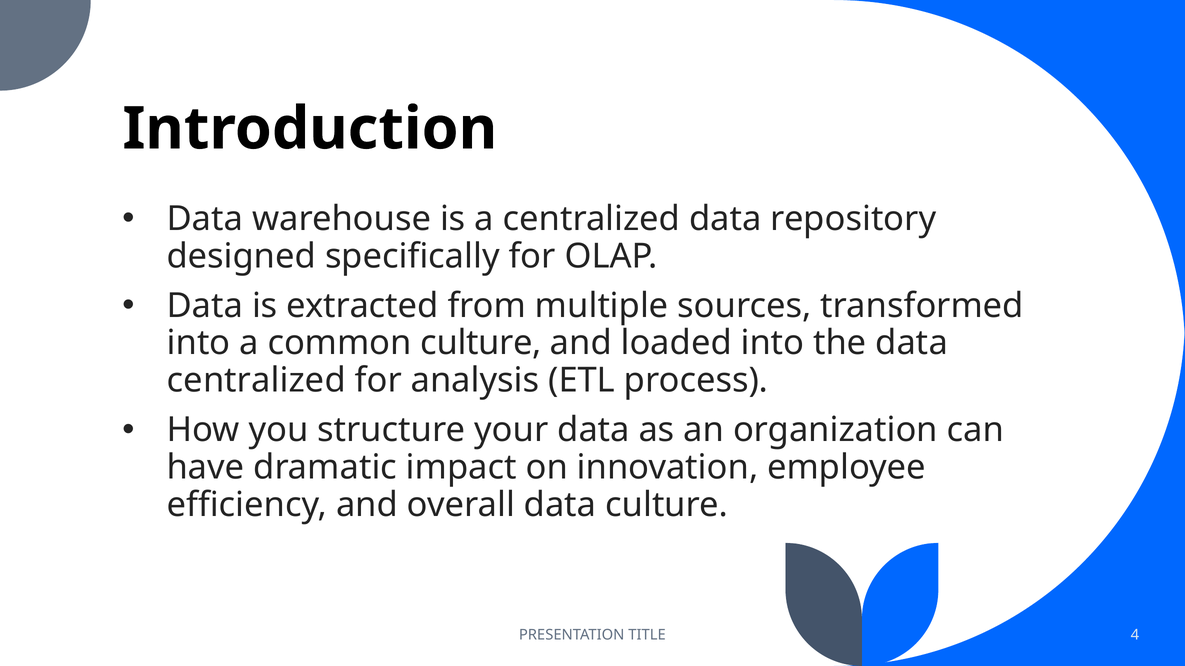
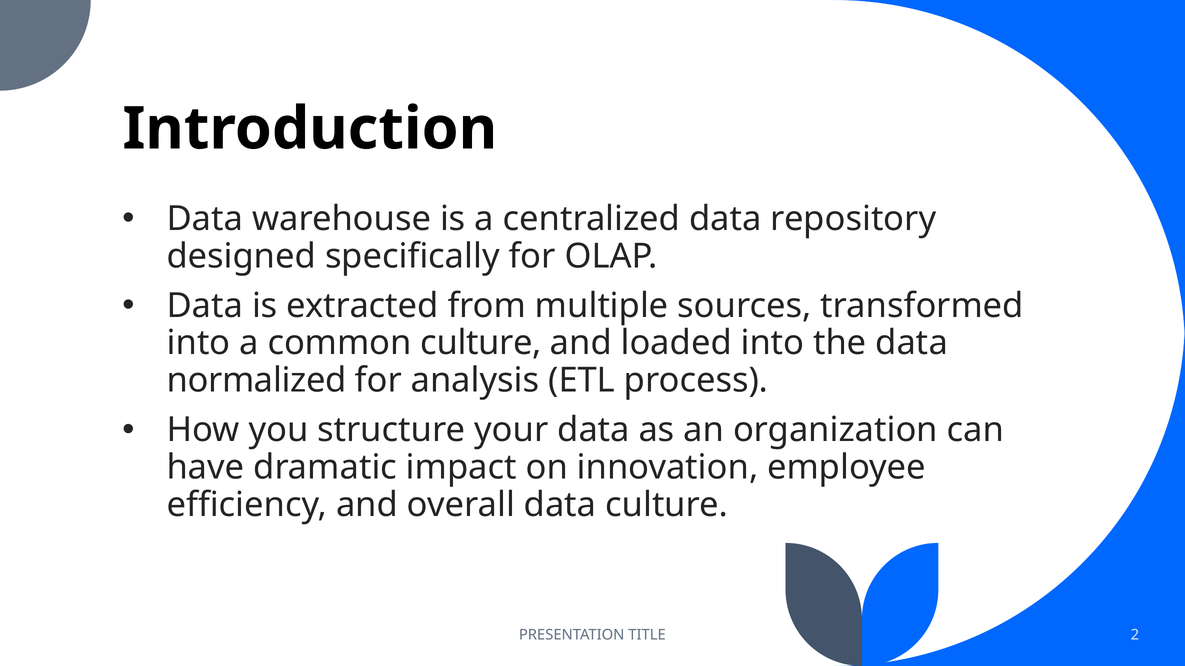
centralized: centralized -> normalized (257, 381)
4: 4 -> 2 (1135, 635)
